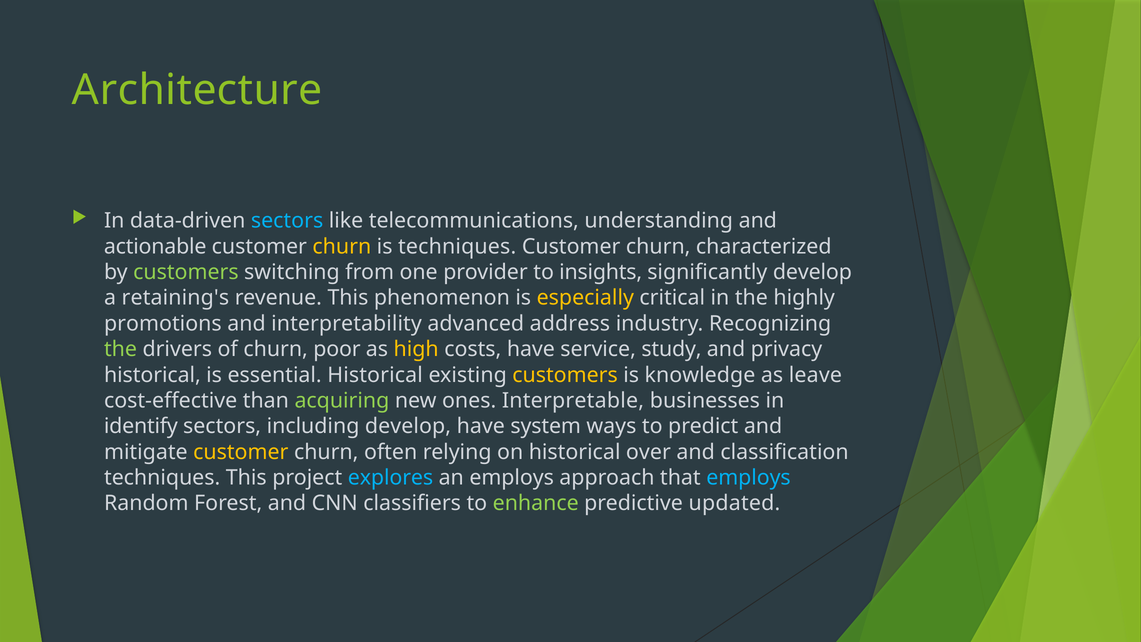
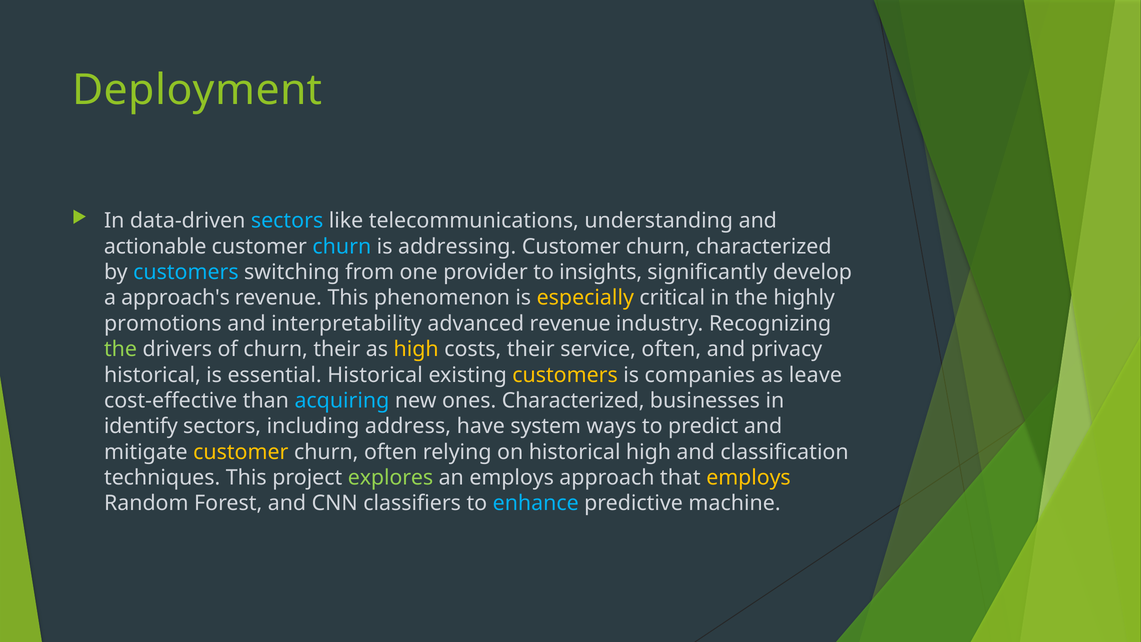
Architecture: Architecture -> Deployment (197, 90)
churn colour: yellow -> light blue (342, 246)
is techniques: techniques -> addressing (457, 246)
customers colour: light green -> light blue (186, 272)
retaining's: retaining's -> approach's (176, 298)
advanced address: address -> revenue (570, 324)
churn poor: poor -> their (337, 349)
costs have: have -> their (531, 349)
service study: study -> often (671, 349)
knowledge: knowledge -> companies (700, 375)
acquiring colour: light green -> light blue (342, 401)
ones Interpretable: Interpretable -> Characterized (573, 401)
including develop: develop -> address (408, 426)
historical over: over -> high (648, 452)
explores colour: light blue -> light green (390, 478)
employs colour: light blue -> yellow (749, 478)
enhance colour: light green -> light blue (536, 503)
updated: updated -> machine (735, 503)
